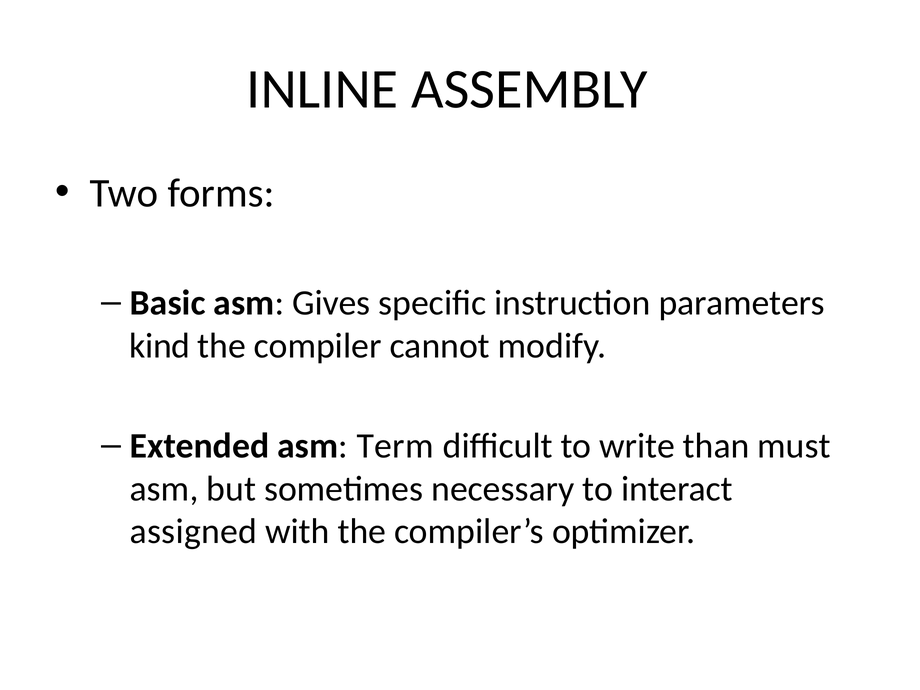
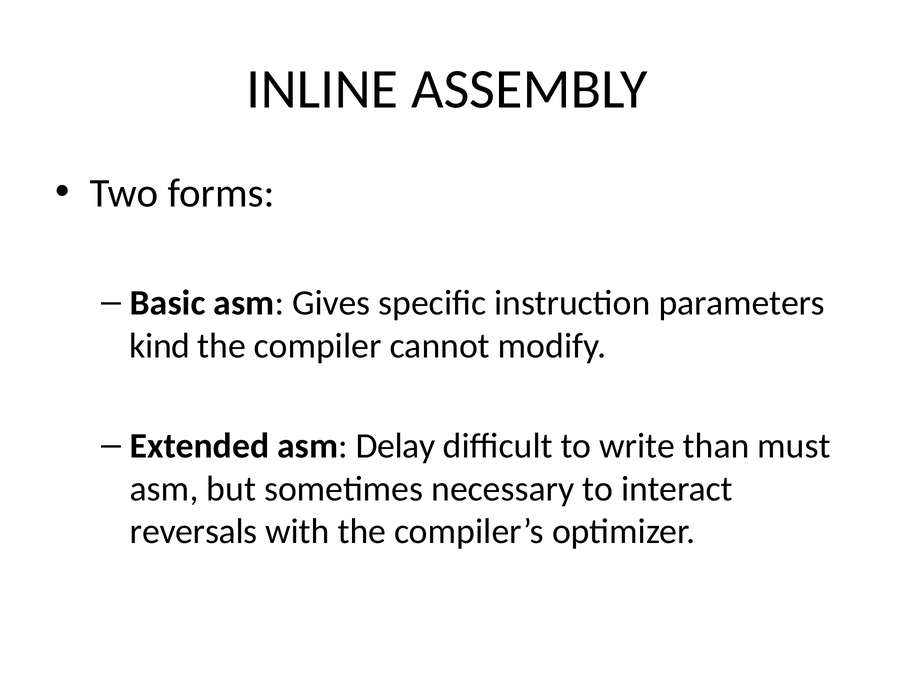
Term: Term -> Delay (396, 446)
assigned: assigned -> reversals (194, 532)
